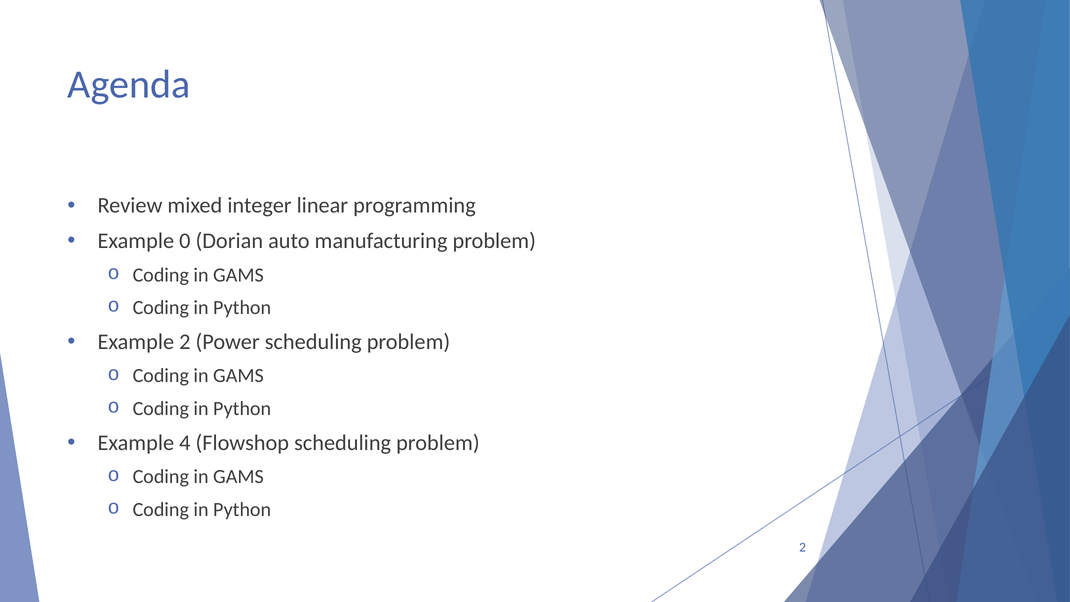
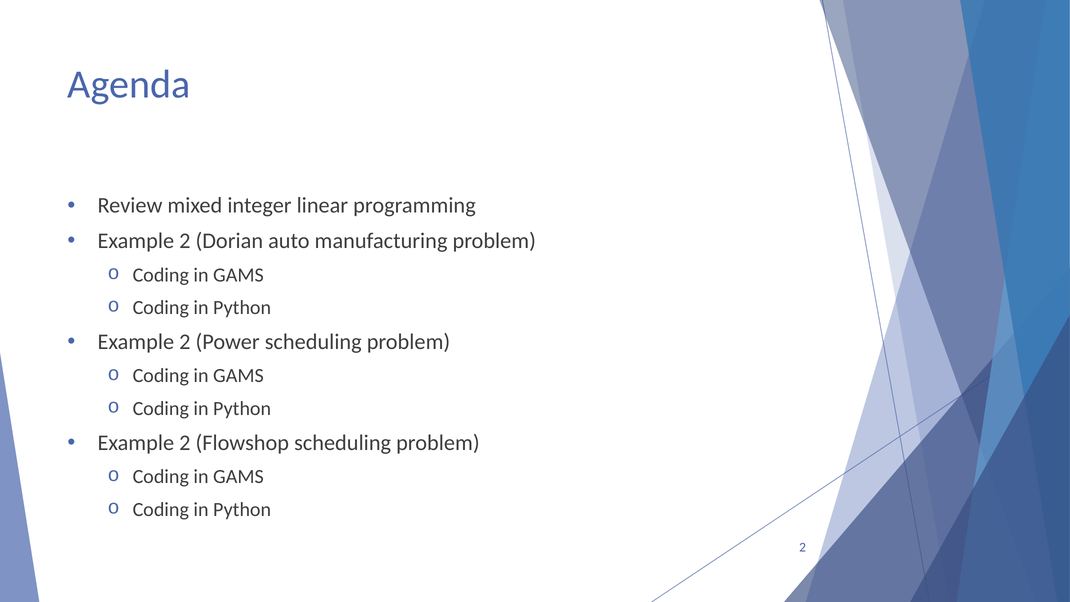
0: 0 -> 2 (185, 241)
4: 4 -> 2 (185, 443)
